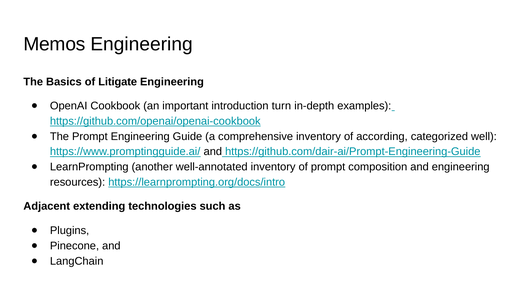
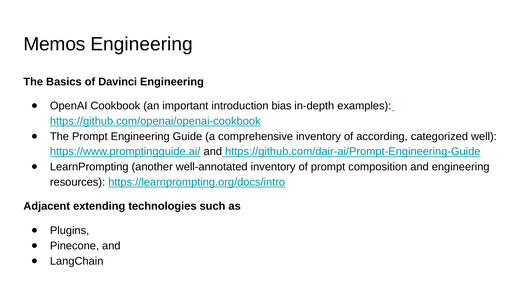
Litigate: Litigate -> Davinci (118, 82)
turn: turn -> bias (281, 106)
